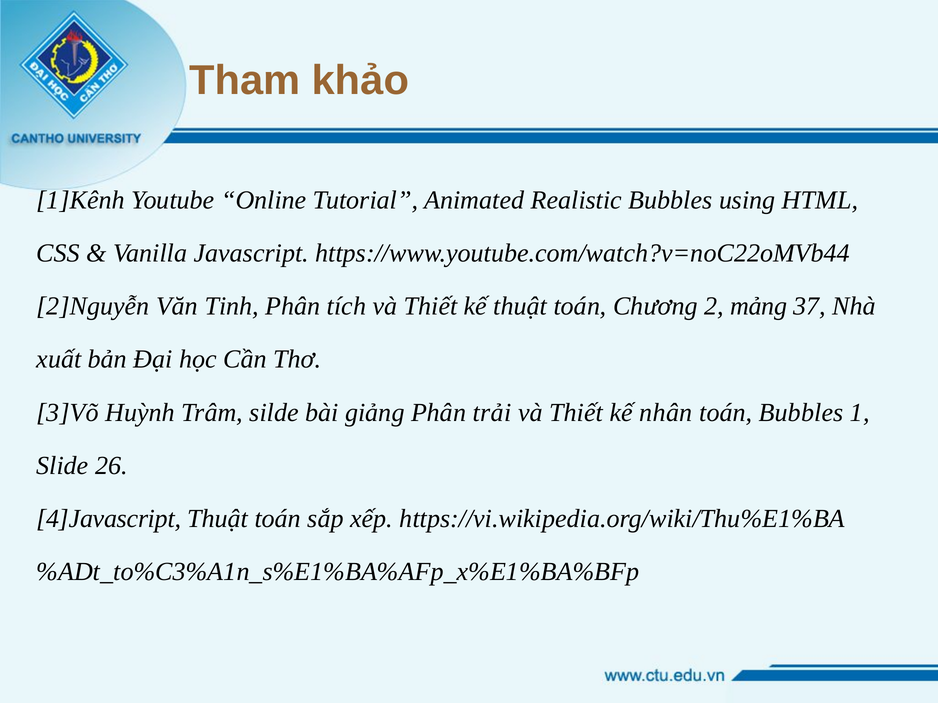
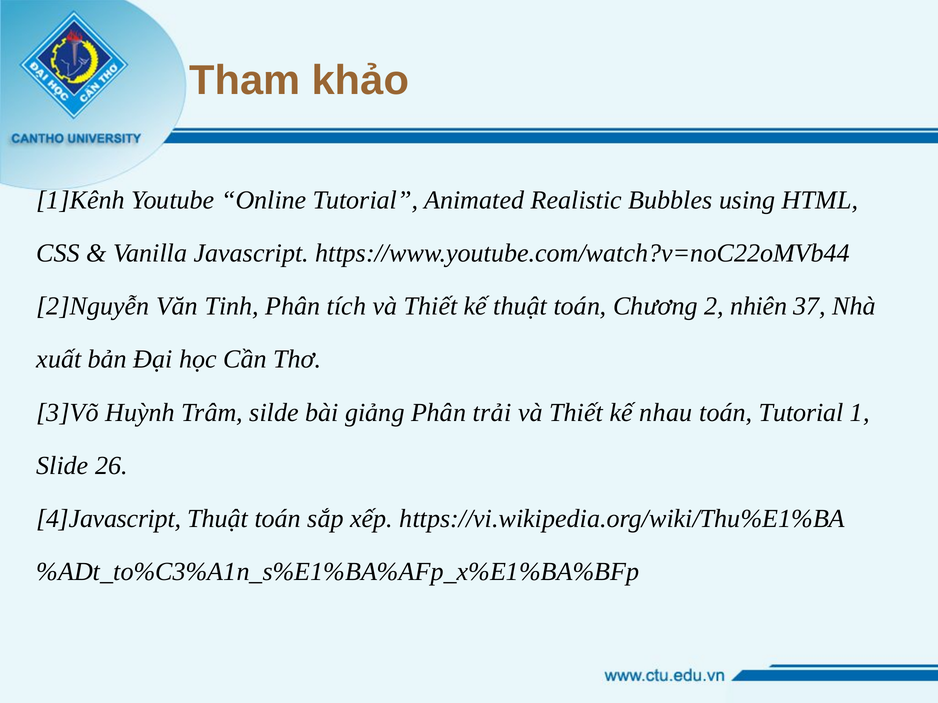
mảng: mảng -> nhiên (759, 307)
nhân: nhân -> nhau (666, 413)
toán Bubbles: Bubbles -> Tutorial (801, 413)
